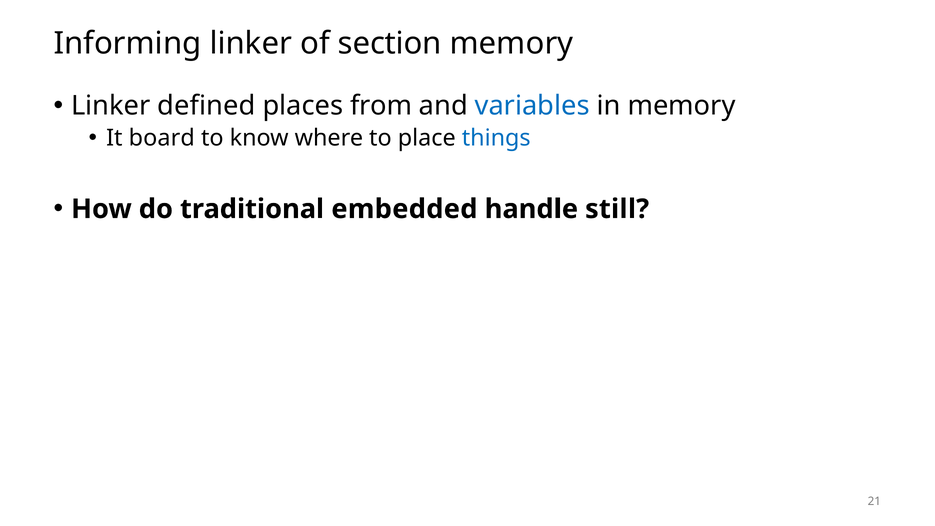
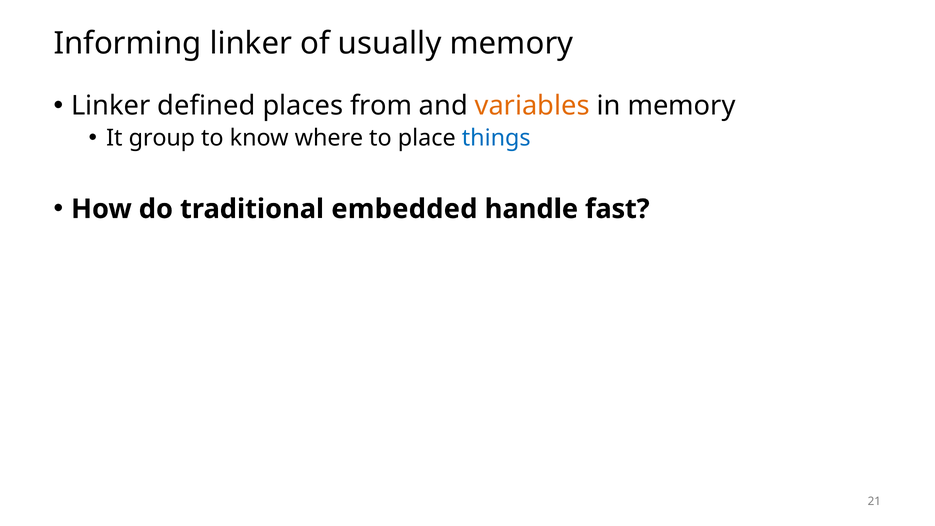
section: section -> usually (390, 44)
variables colour: blue -> orange (532, 106)
board: board -> group (162, 138)
still: still -> fast (617, 209)
